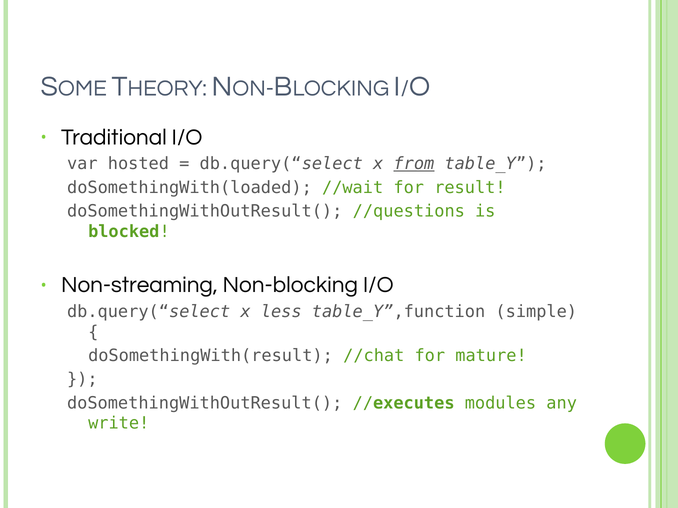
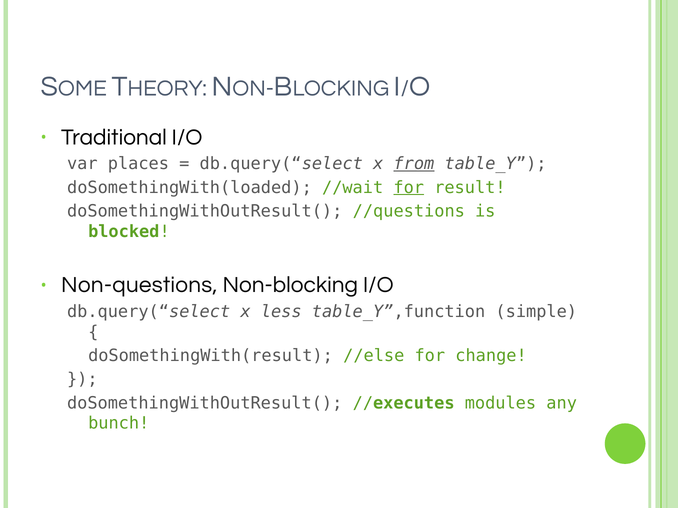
hosted: hosted -> places (138, 164)
for underline: none -> present (409, 188)
Non-streaming: Non-streaming -> Non-questions (139, 285)
//chat: //chat -> //else (374, 356)
mature: mature -> change (491, 356)
write: write -> bunch (119, 424)
